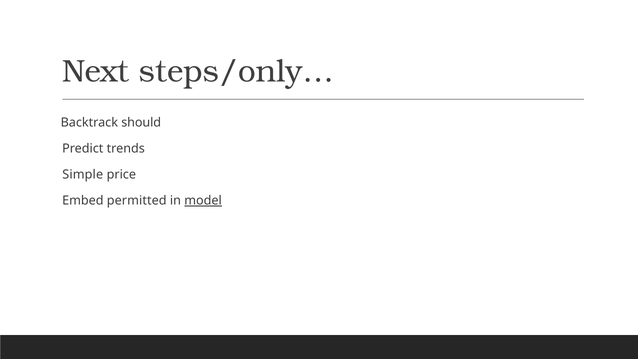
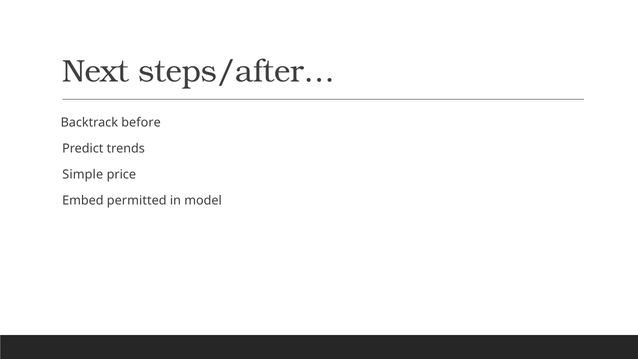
steps/only…: steps/only… -> steps/after… (237, 71)
should: should -> before (141, 123)
model underline: present -> none (203, 201)
